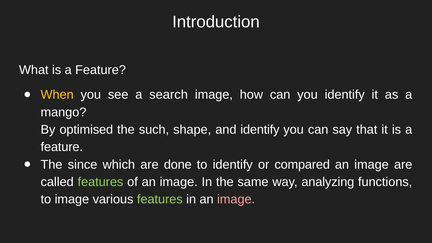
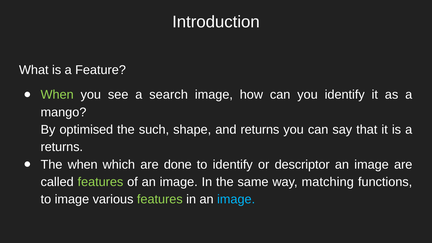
When colour: yellow -> light green (57, 95)
and identify: identify -> returns (260, 130)
feature: feature -> returns (62, 147)
The since: since -> when (83, 165)
compared: compared -> descriptor (302, 165)
analyzing: analyzing -> matching (328, 182)
image colour: pink -> light blue (236, 199)
